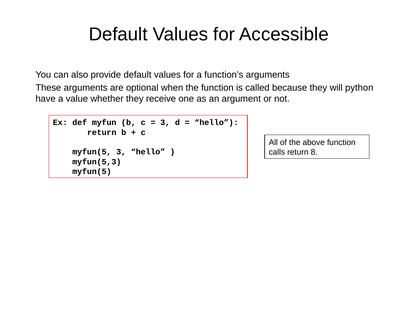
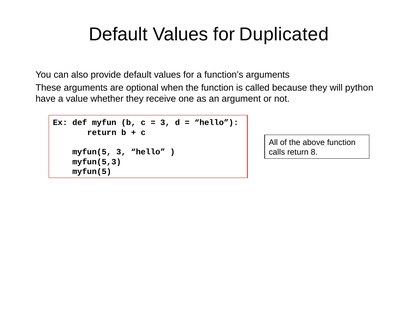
Accessible: Accessible -> Duplicated (284, 34)
